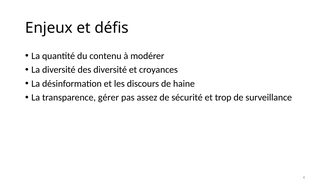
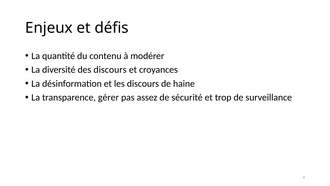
des diversité: diversité -> discours (110, 70)
